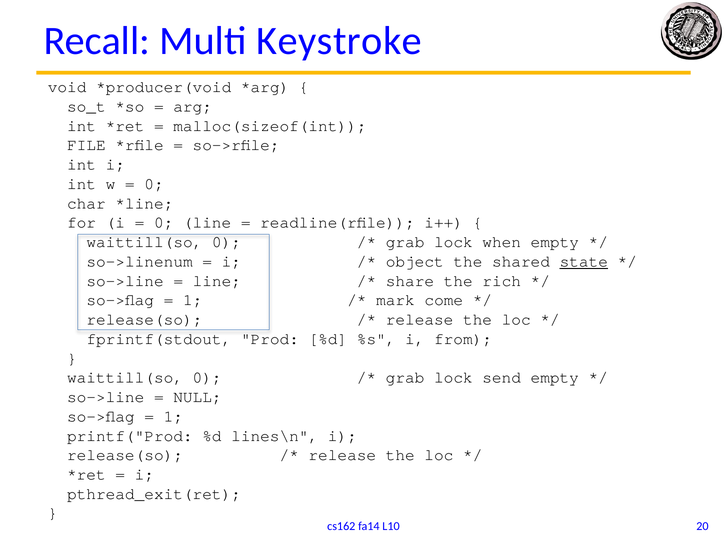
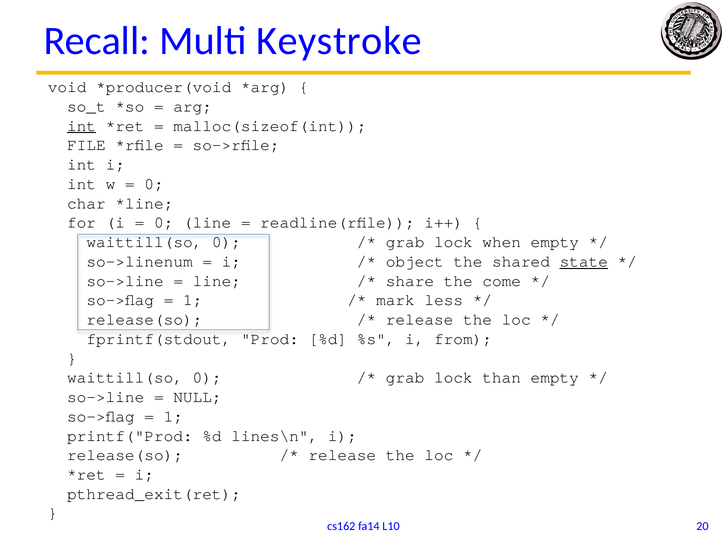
int underline: none -> present (82, 126)
rich: rich -> come (502, 281)
come: come -> less (444, 300)
send: send -> than (502, 378)
